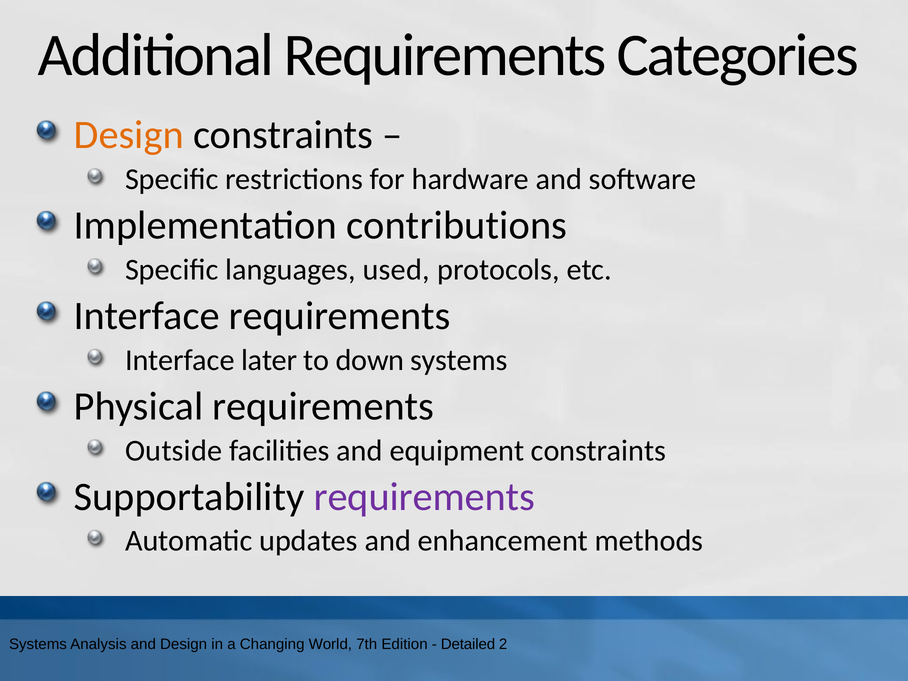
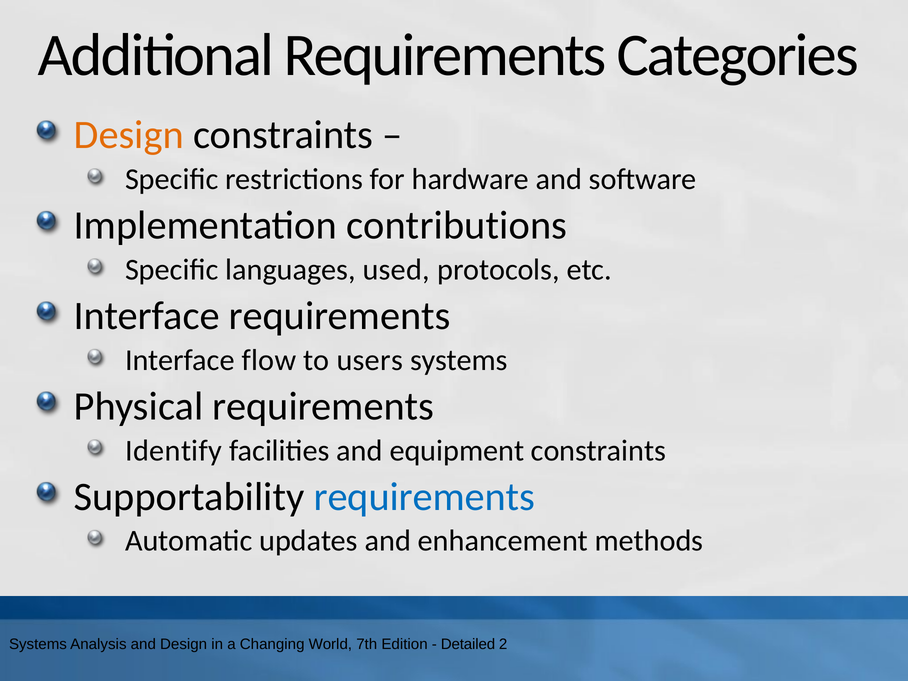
later: later -> flow (269, 360)
down: down -> users (370, 360)
Outside: Outside -> Identify (174, 451)
requirements colour: purple -> blue (424, 497)
